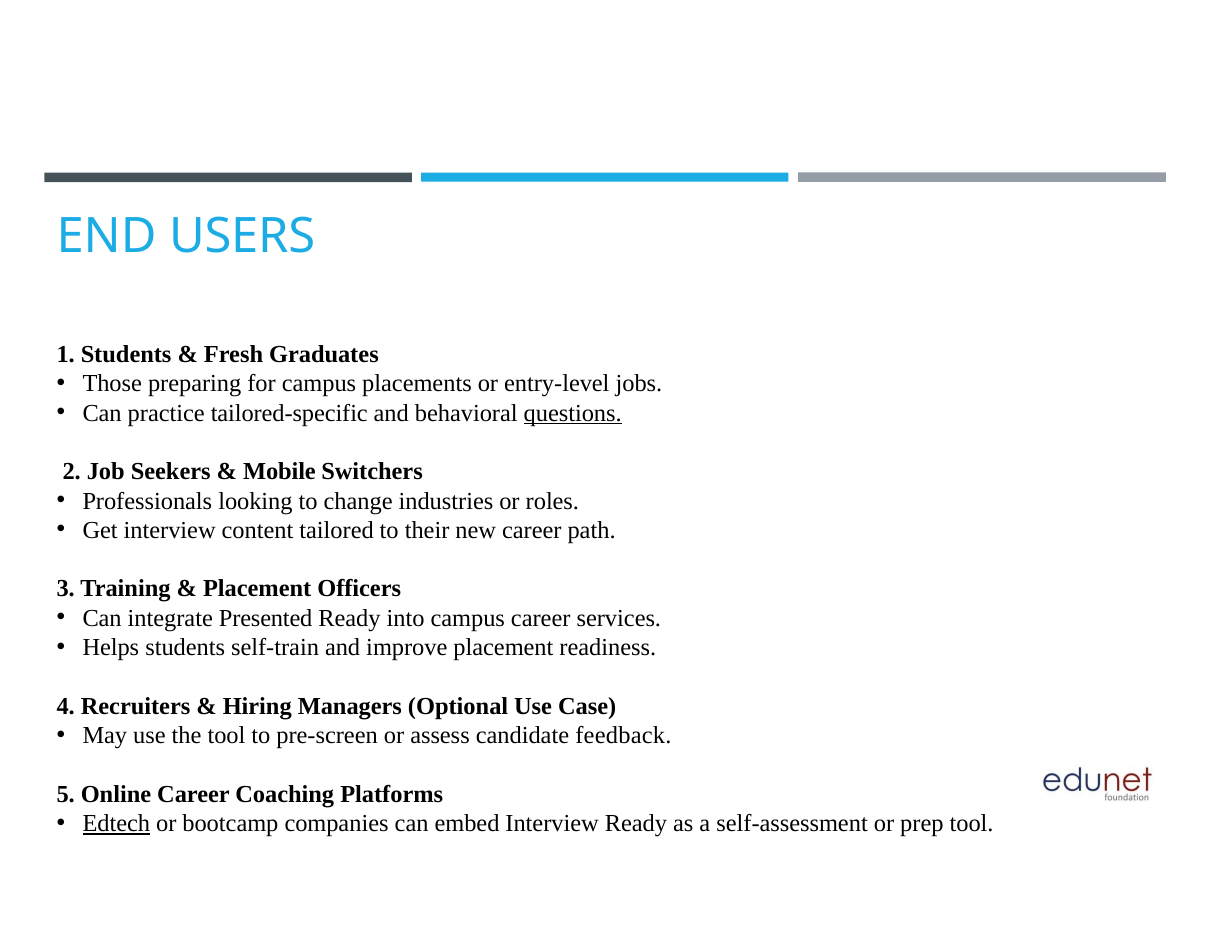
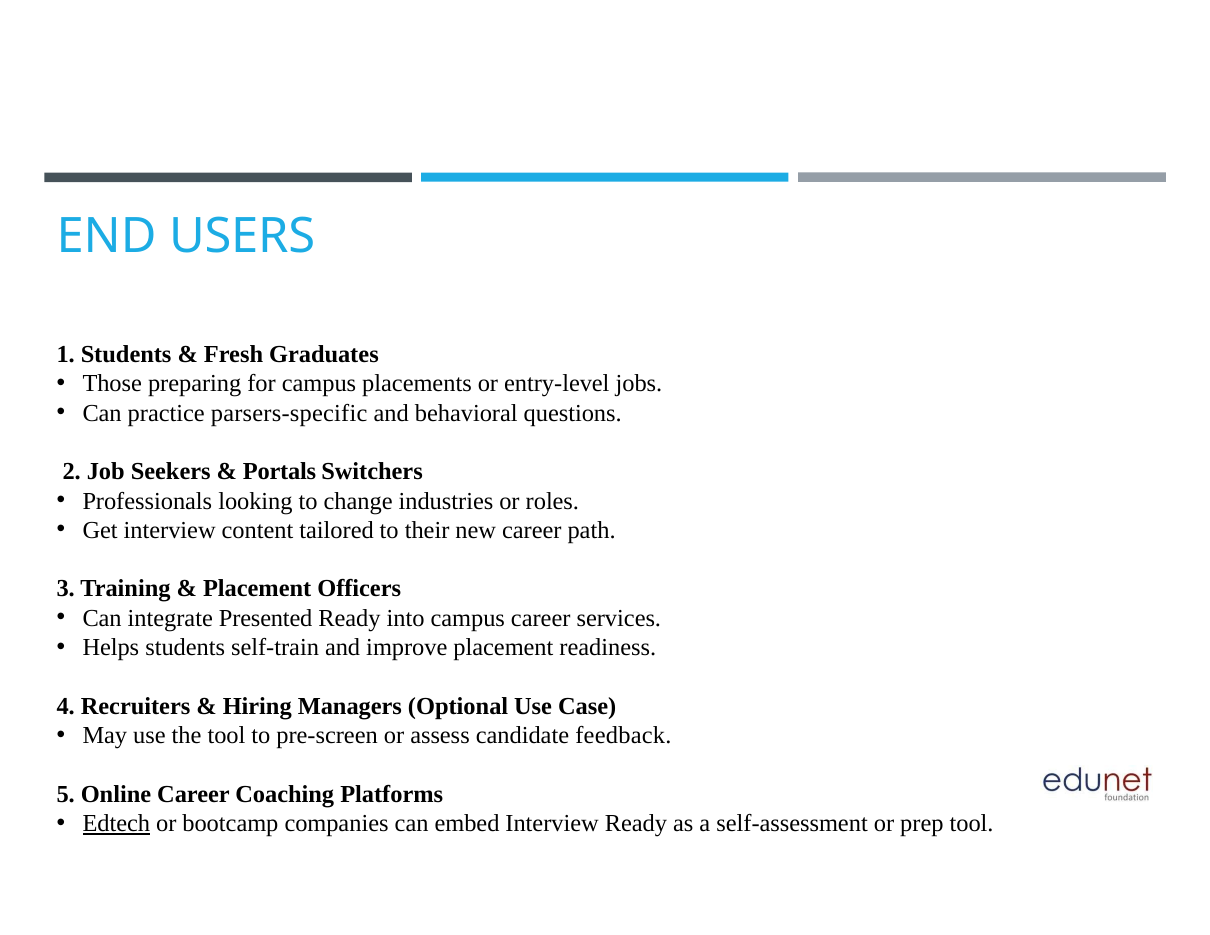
tailored-specific: tailored-specific -> parsers-specific (289, 413)
questions underline: present -> none (573, 413)
Mobile: Mobile -> Portals (280, 472)
